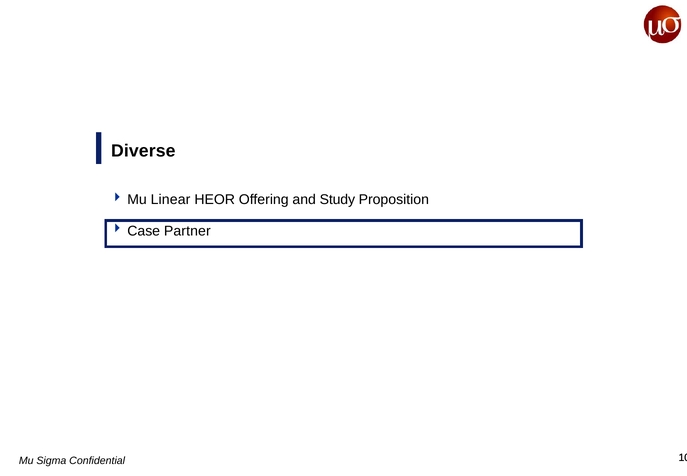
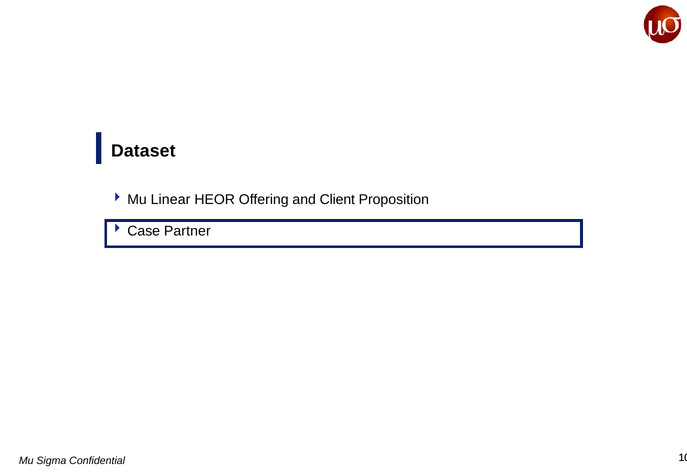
Diverse: Diverse -> Dataset (143, 151)
Study: Study -> Client (337, 200)
